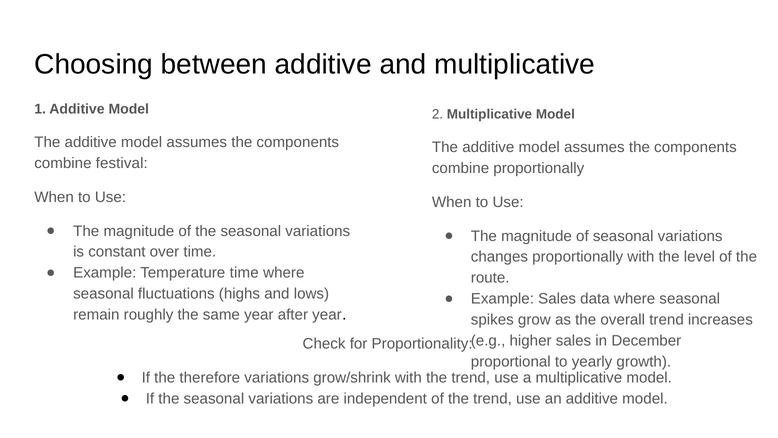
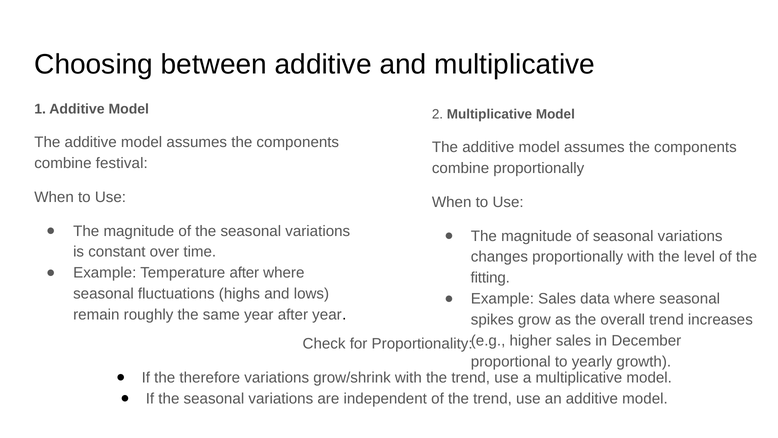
Temperature time: time -> after (244, 273)
route: route -> fitting (490, 278)
